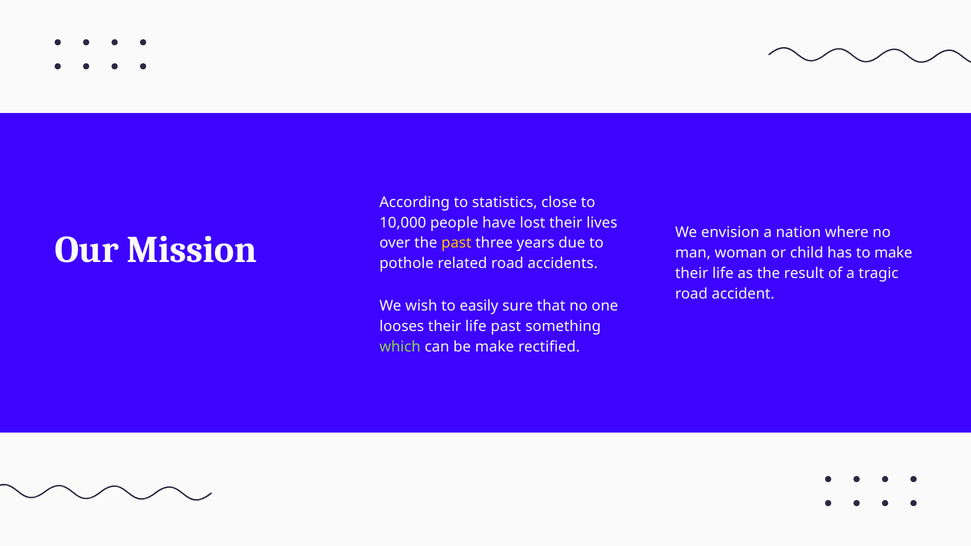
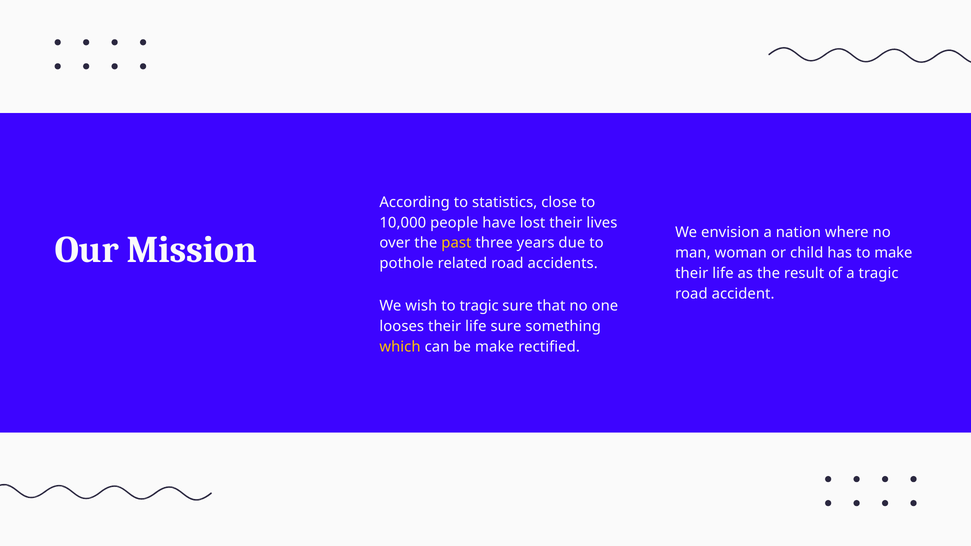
to easily: easily -> tragic (479, 306)
life past: past -> sure (506, 326)
which colour: light green -> yellow (400, 347)
